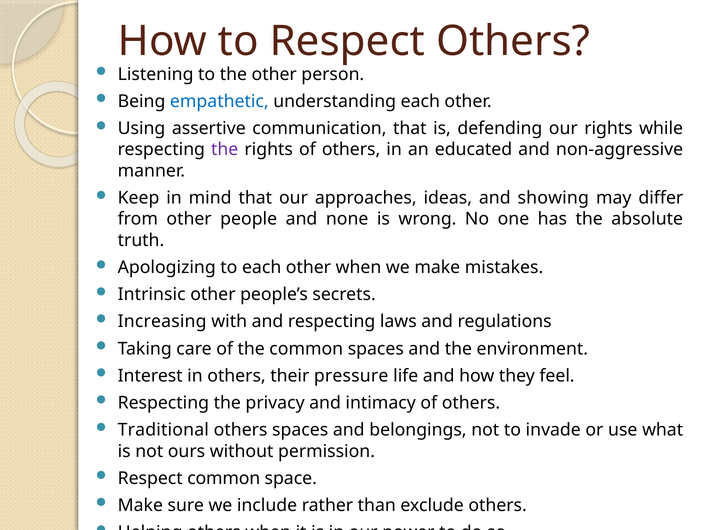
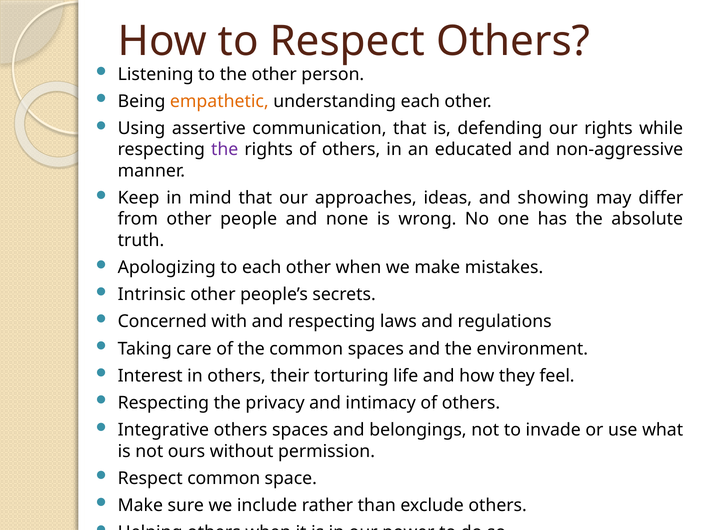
empathetic colour: blue -> orange (219, 101)
Increasing: Increasing -> Concerned (162, 322)
pressure: pressure -> torturing (351, 376)
Traditional: Traditional -> Integrative (163, 430)
